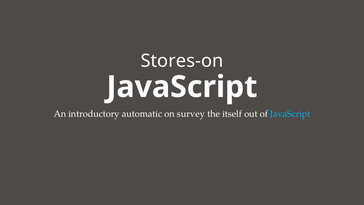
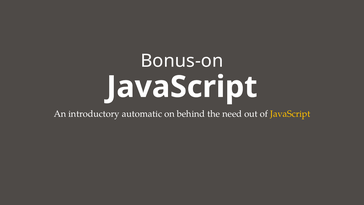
Stores-on: Stores-on -> Bonus-on (182, 61)
survey: survey -> behind (191, 114)
itself: itself -> need (232, 114)
JavaScript colour: light blue -> yellow (290, 114)
